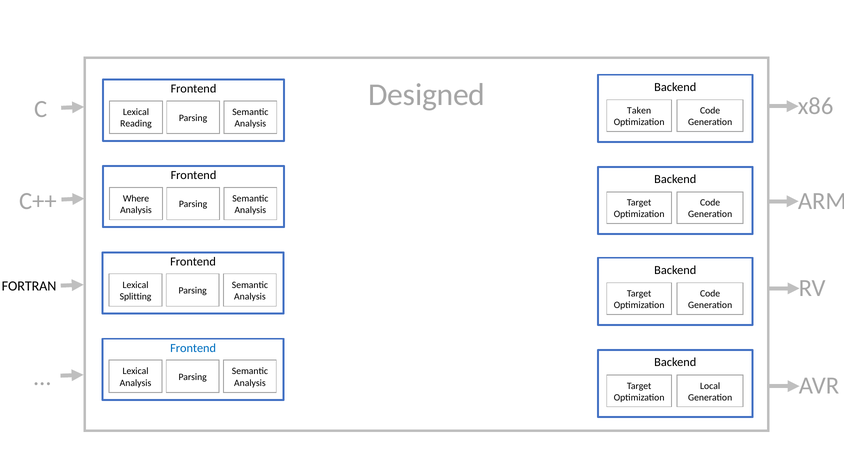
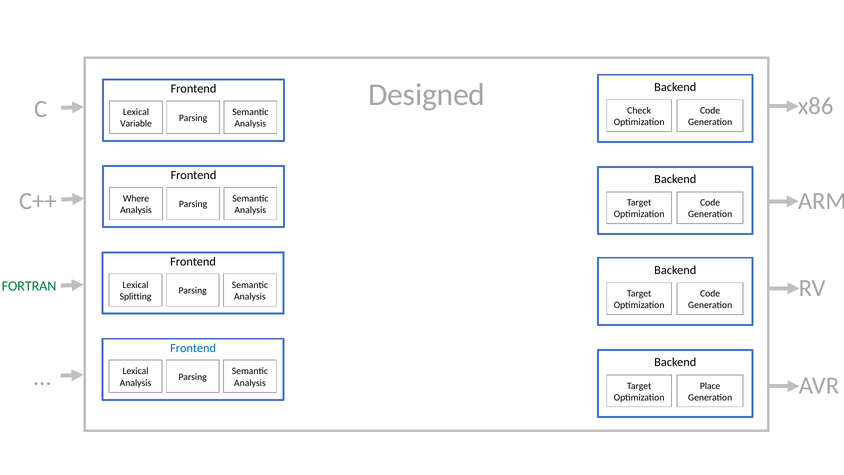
Taken: Taken -> Check (639, 110)
Reading: Reading -> Variable (136, 124)
FORTRAN colour: black -> green (29, 286)
Local: Local -> Place (710, 386)
